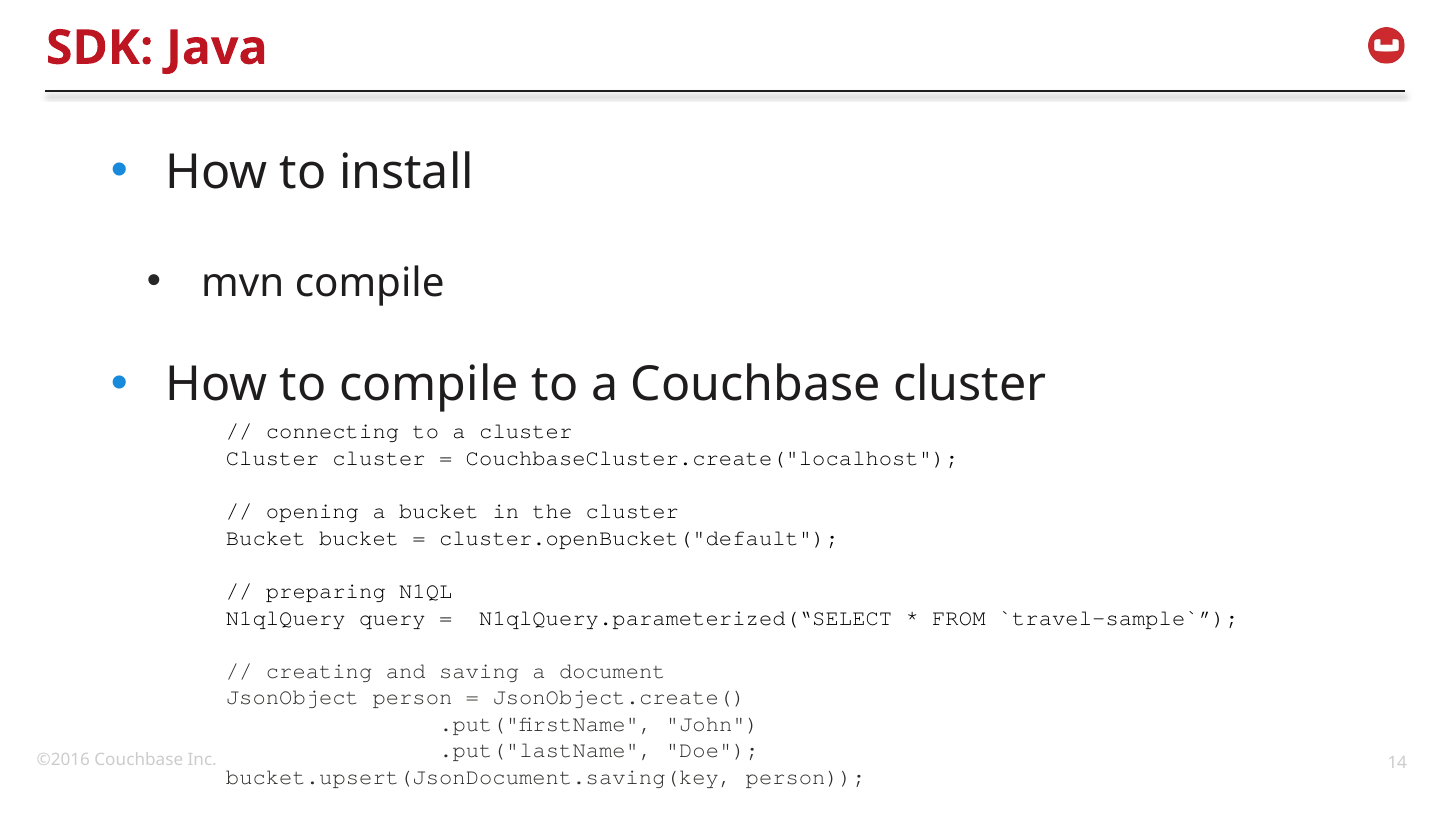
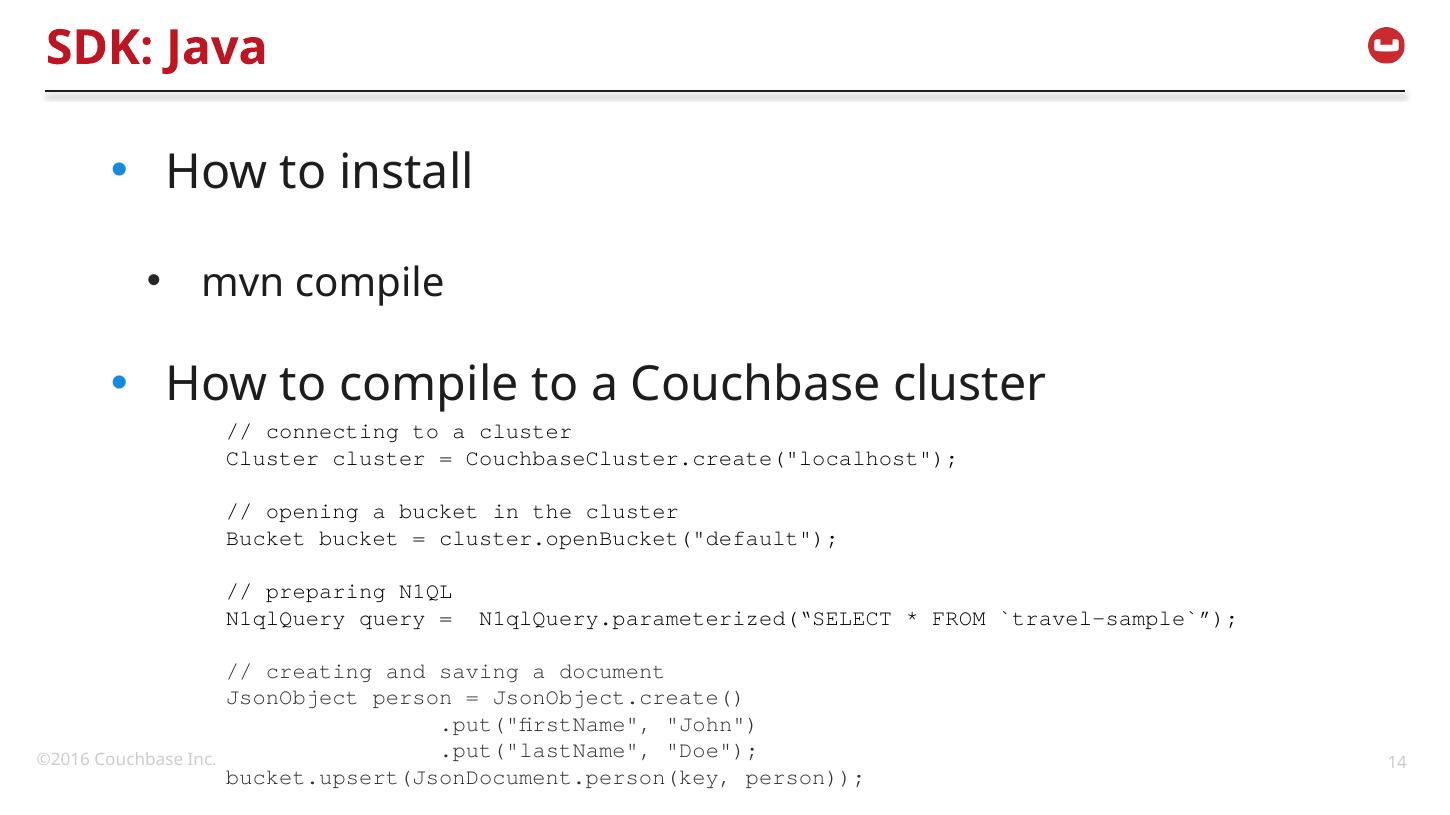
bucket.upsert(JsonDocument.saving(key: bucket.upsert(JsonDocument.saving(key -> bucket.upsert(JsonDocument.person(key (479, 778)
